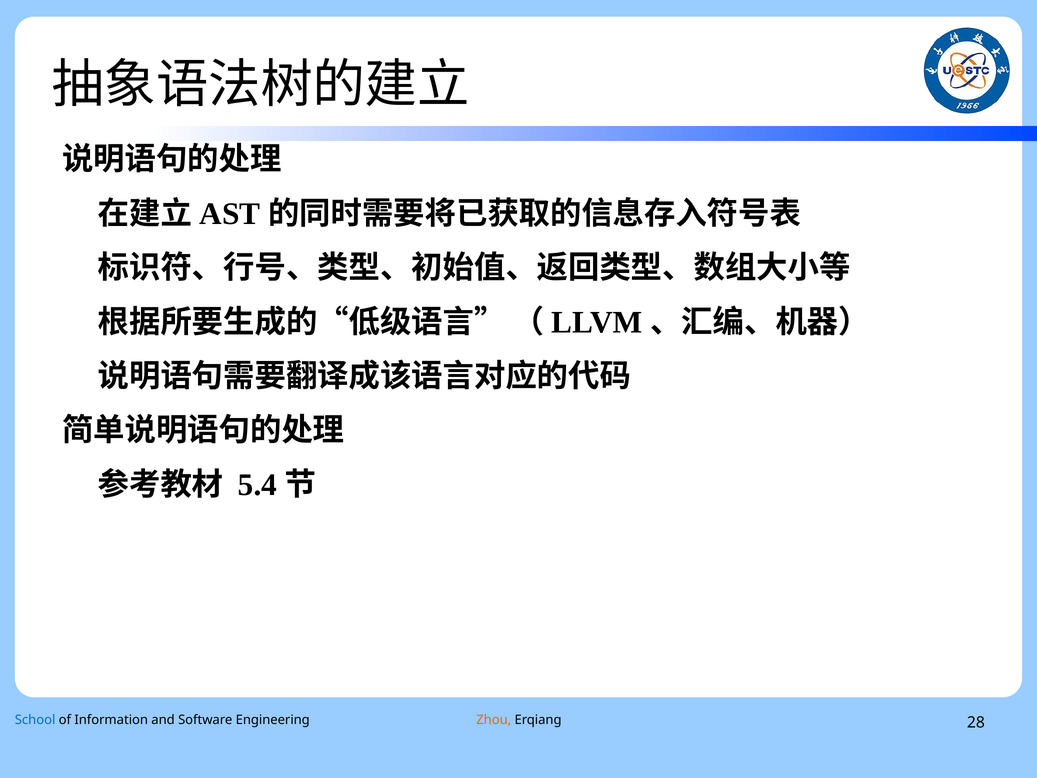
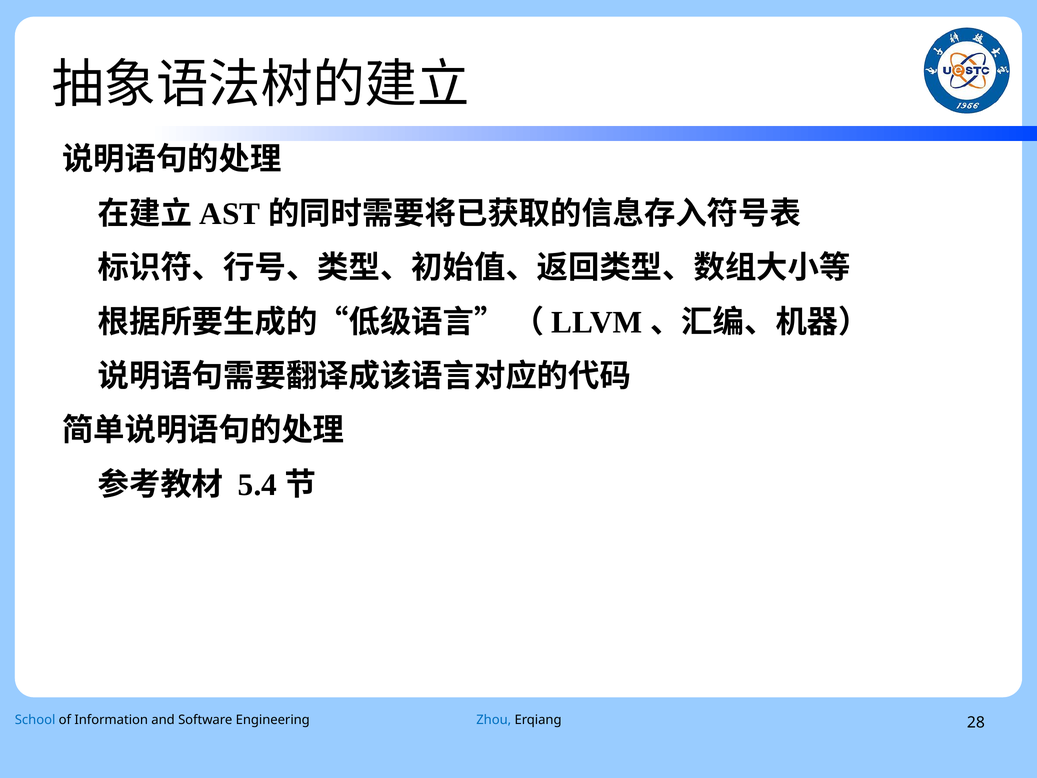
Zhou colour: orange -> blue (494, 720)
